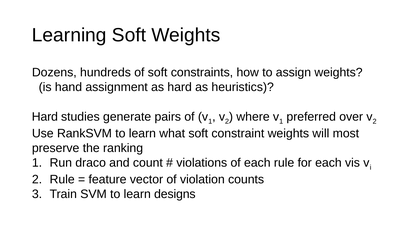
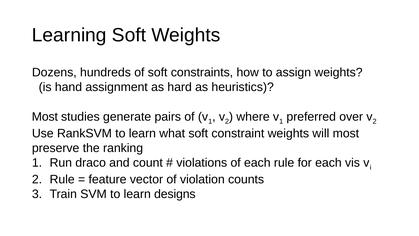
Hard: Hard -> Most (45, 117)
